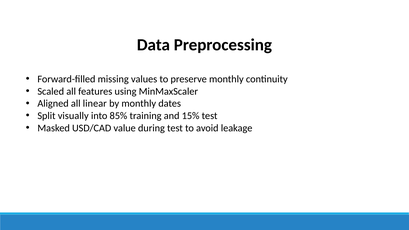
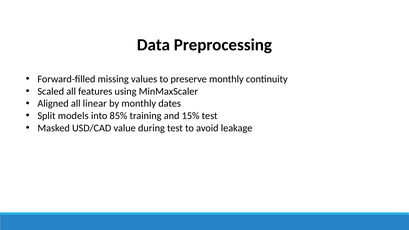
visually: visually -> models (73, 116)
